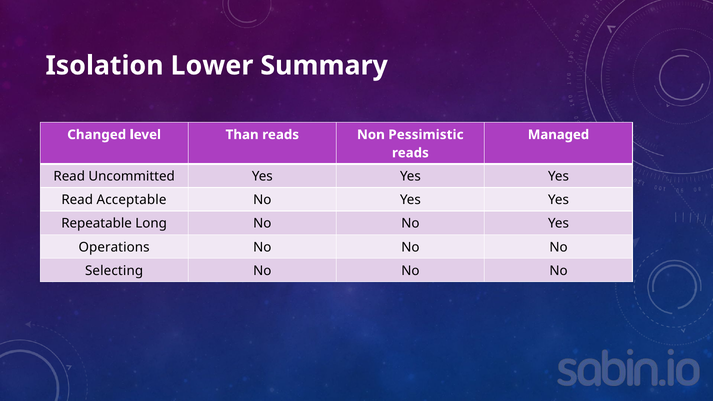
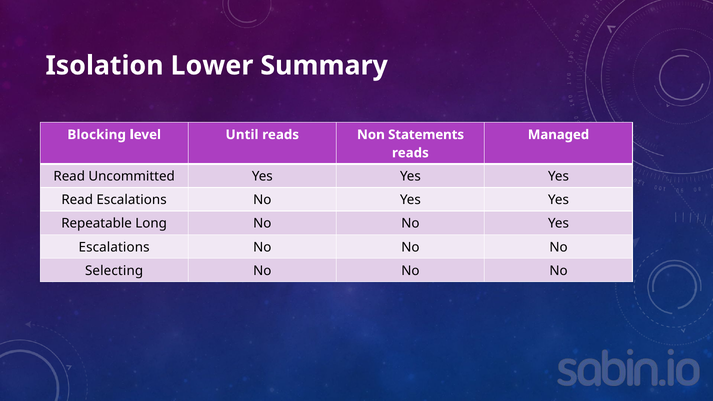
Changed: Changed -> Blocking (97, 135)
Than: Than -> Until (242, 135)
Pessimistic: Pessimistic -> Statements (426, 135)
Read Acceptable: Acceptable -> Escalations (132, 200)
Operations: Operations -> Escalations (114, 247)
